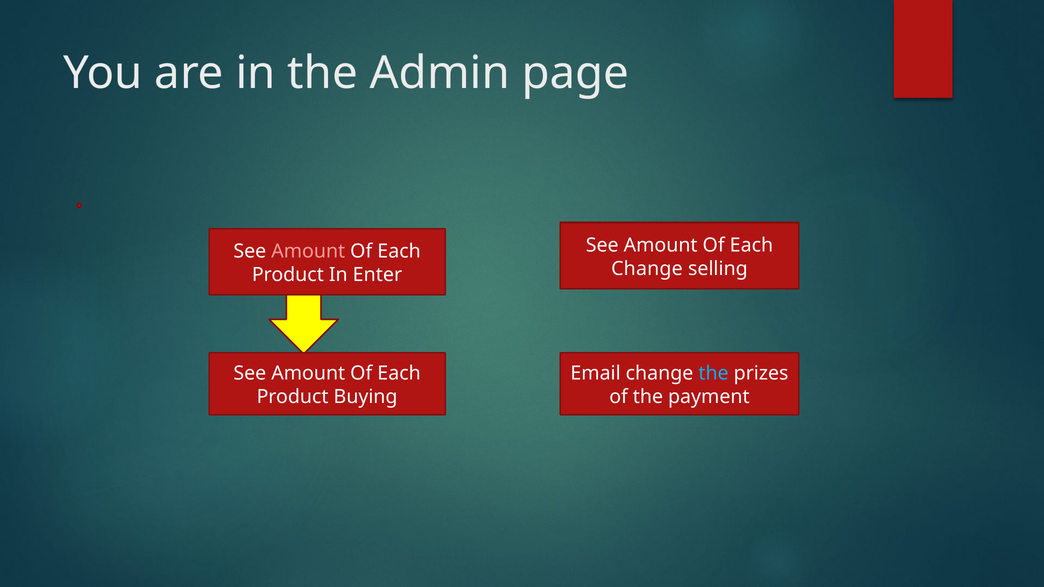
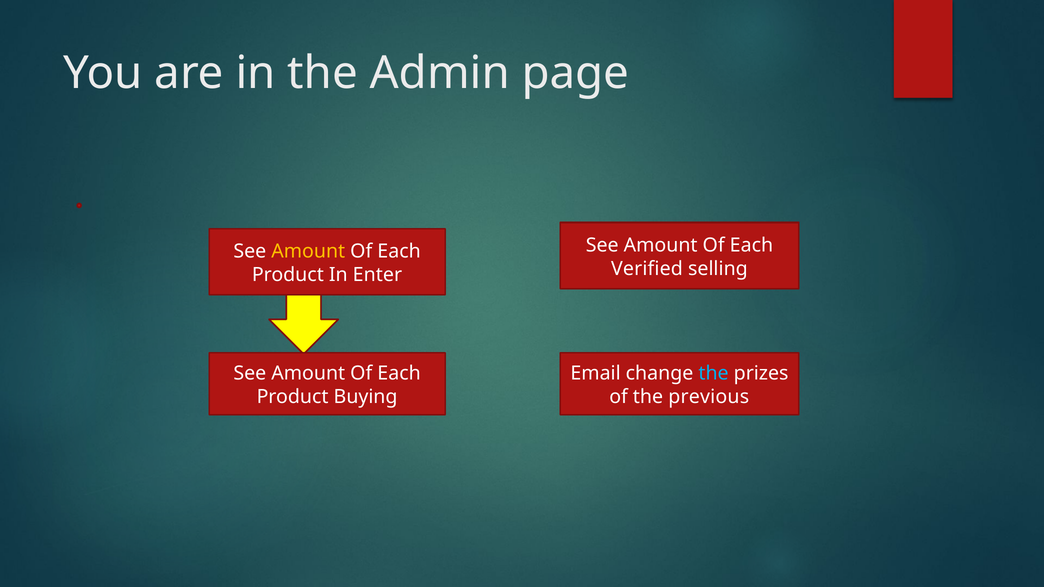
Amount colour: pink -> yellow (308, 251)
Change: Change -> Verified (647, 269)
payment: payment -> previous (709, 397)
